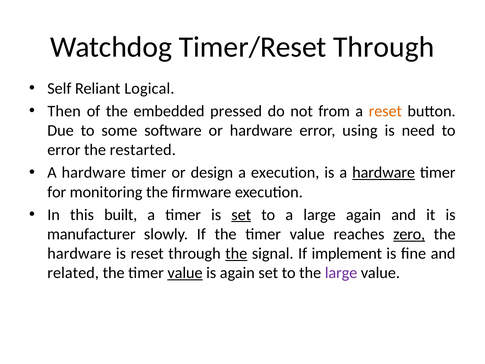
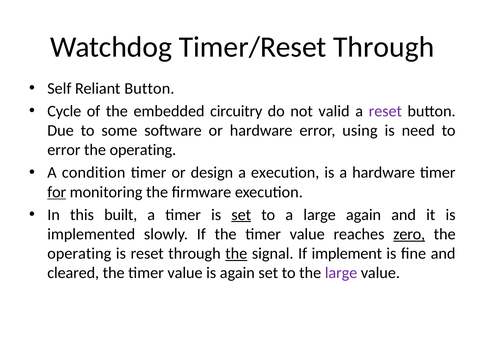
Reliant Logical: Logical -> Button (149, 88)
Then: Then -> Cycle (64, 111)
pressed: pressed -> circuitry (236, 111)
from: from -> valid (334, 111)
reset colour: orange -> purple (385, 111)
restarted: restarted -> operating (143, 150)
hardware: hardware -> condition (94, 173)
hardware underline: present -> none (384, 173)
for underline: none -> present (57, 192)
manufacturer: manufacturer -> implemented (91, 234)
hardware: hardware -> operating (79, 253)
related: related -> cleared (73, 273)
value underline: present -> none (185, 273)
